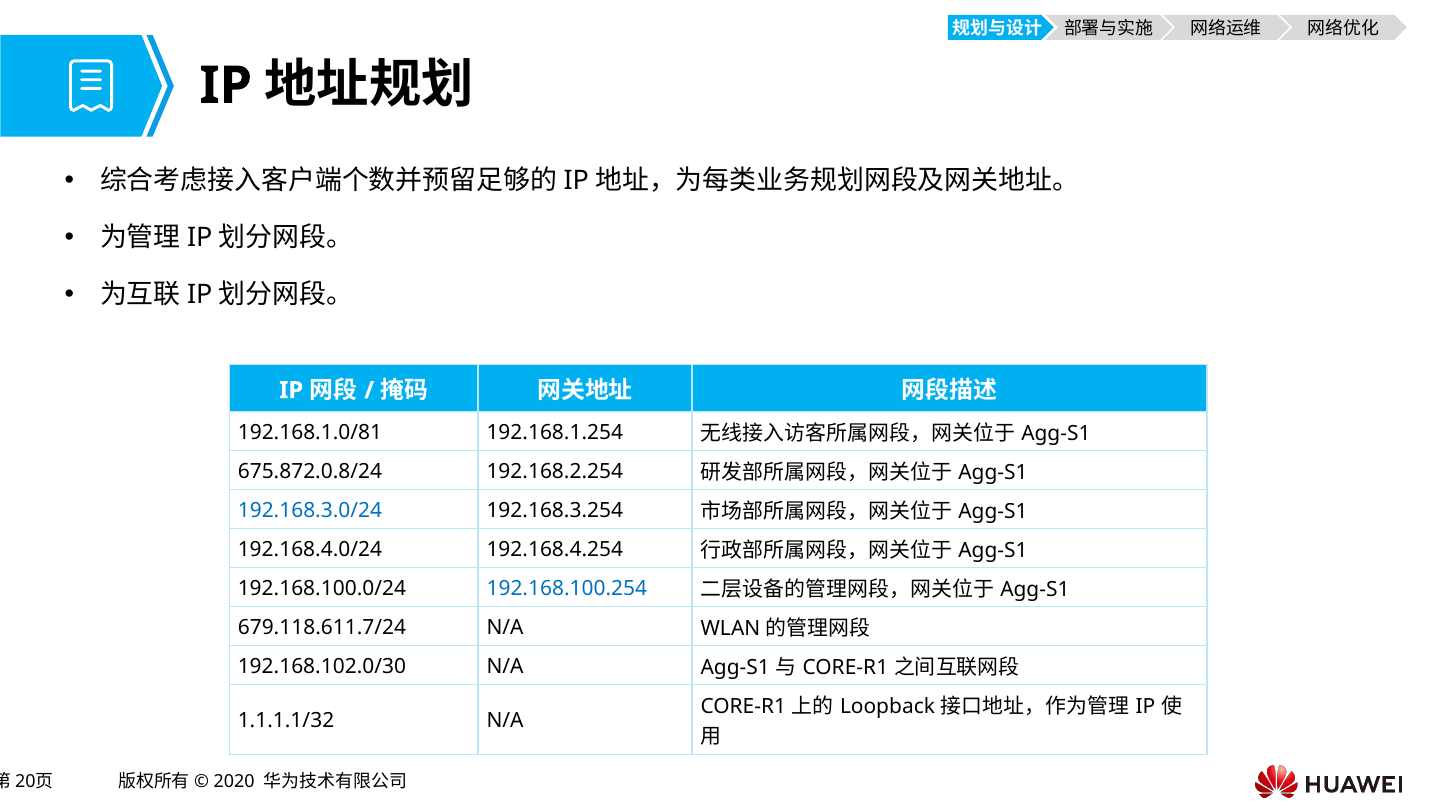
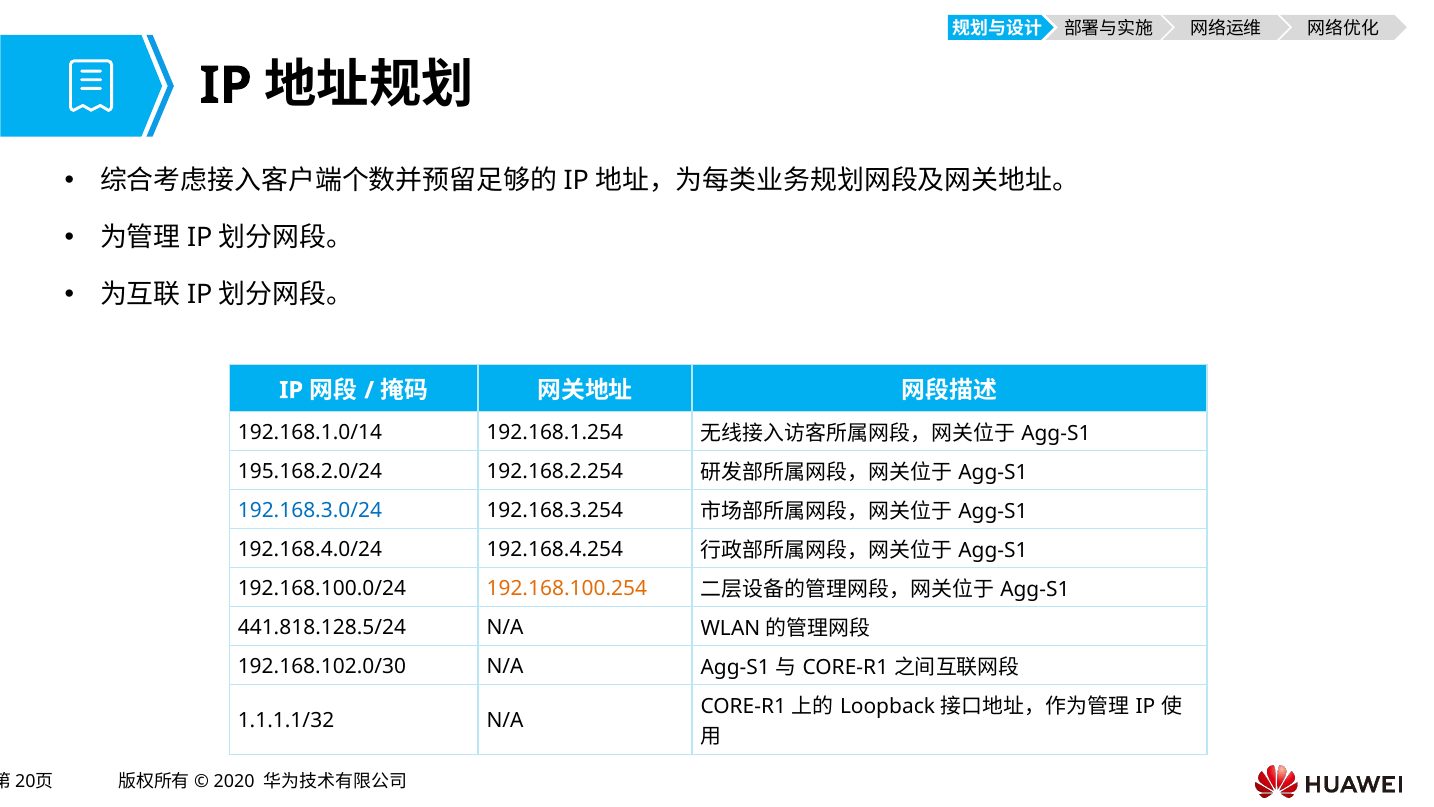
192.168.1.0/81: 192.168.1.0/81 -> 192.168.1.0/14 (310, 432)
675.872.0.8/24: 675.872.0.8/24 -> 195.168.2.0/24 (310, 471)
192.168.100.254 colour: blue -> orange (567, 588)
679.118.611.7/24: 679.118.611.7/24 -> 441.818.128.5/24 (322, 627)
